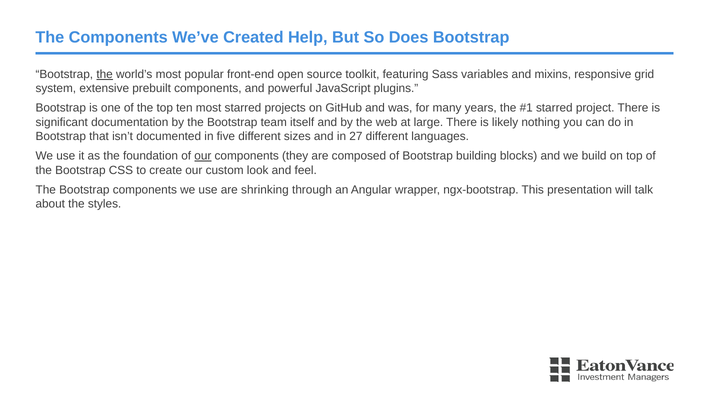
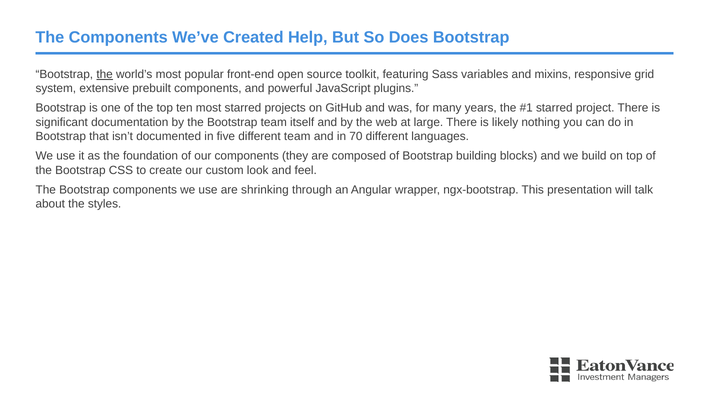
different sizes: sizes -> team (297, 136)
27: 27 -> 70 (356, 136)
our underline: present -> none (203, 156)
